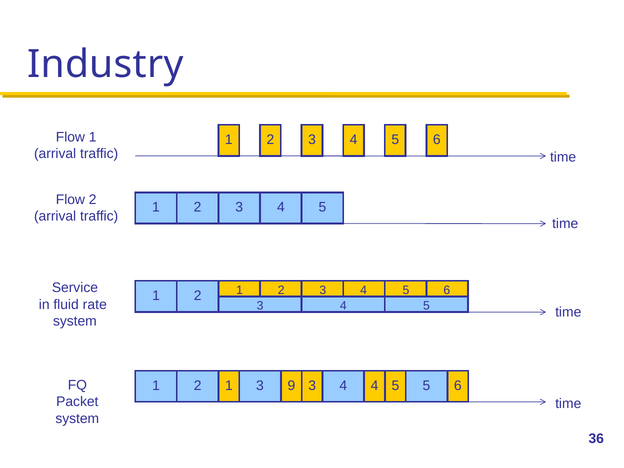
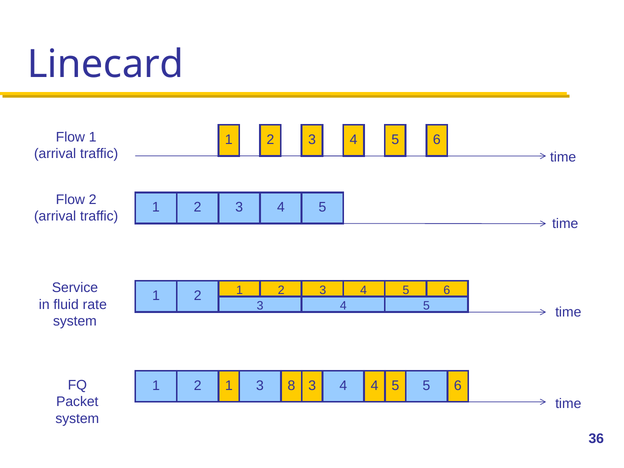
Industry: Industry -> Linecard (105, 65)
9: 9 -> 8 (291, 386)
